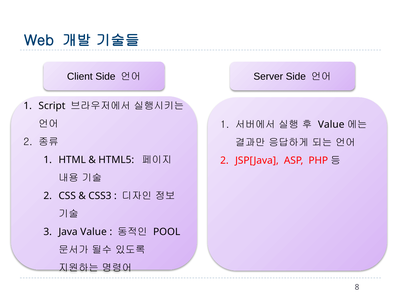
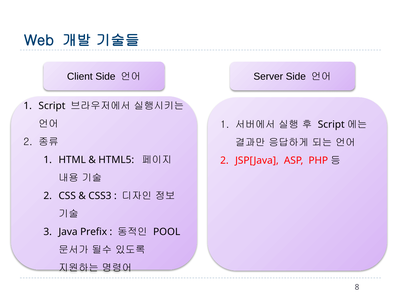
Value: Value -> Script (331, 125)
Java Value: Value -> Prefix (94, 232)
